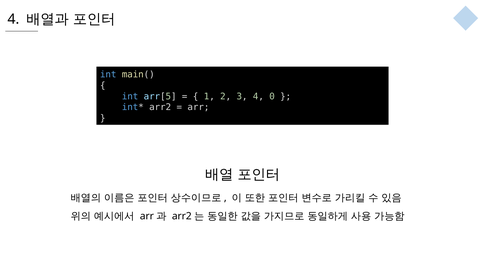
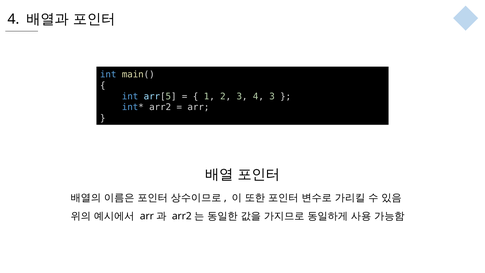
4 0: 0 -> 3 (272, 96)
